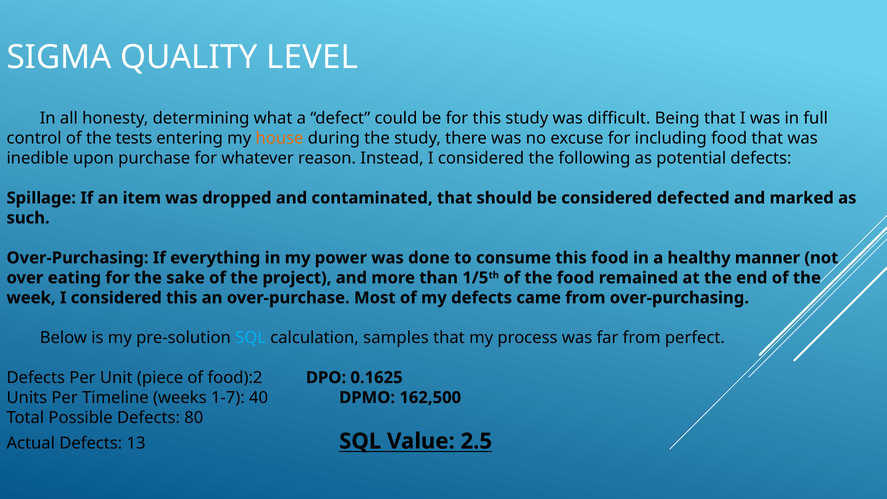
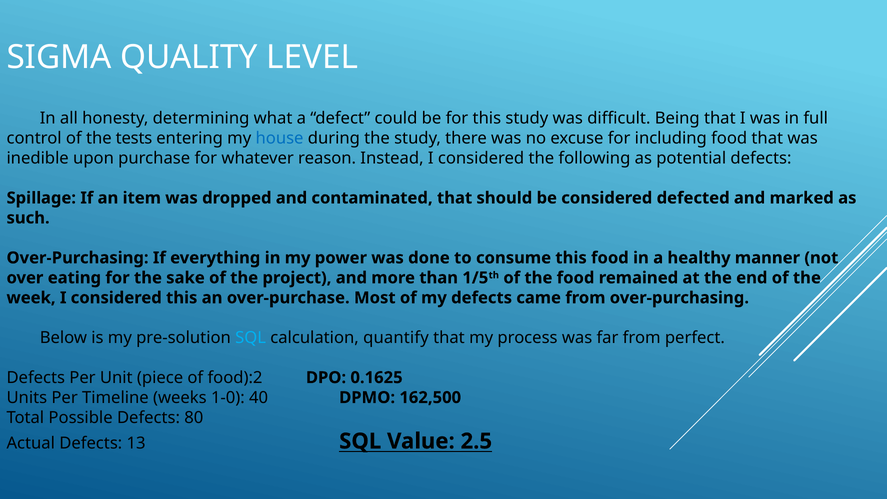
house colour: orange -> blue (280, 138)
samples: samples -> quantify (396, 338)
1-7: 1-7 -> 1-0 (228, 398)
